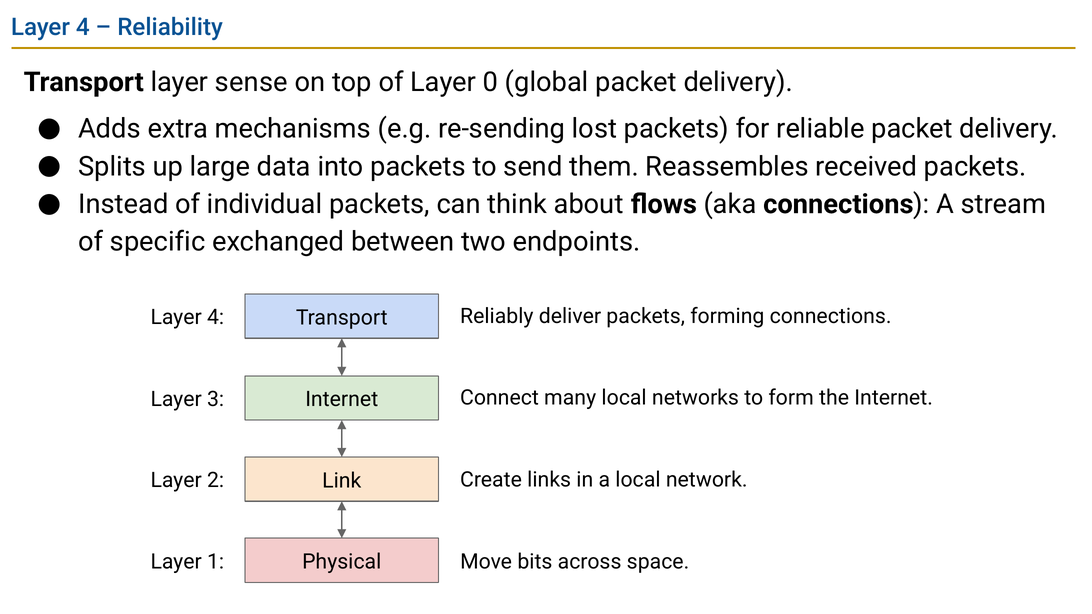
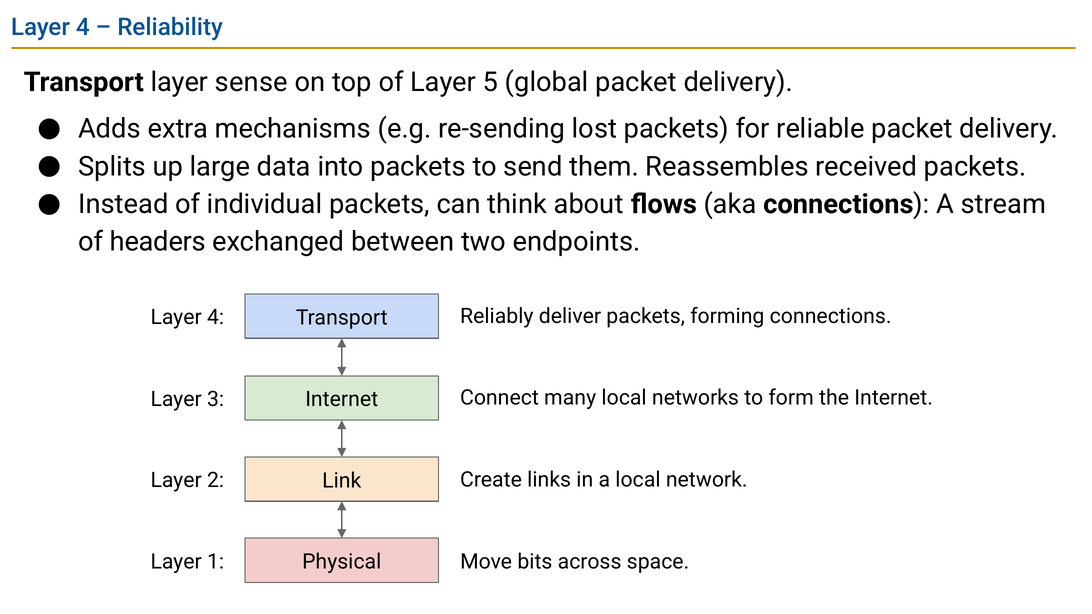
0: 0 -> 5 (490, 82)
specific: specific -> headers (158, 242)
